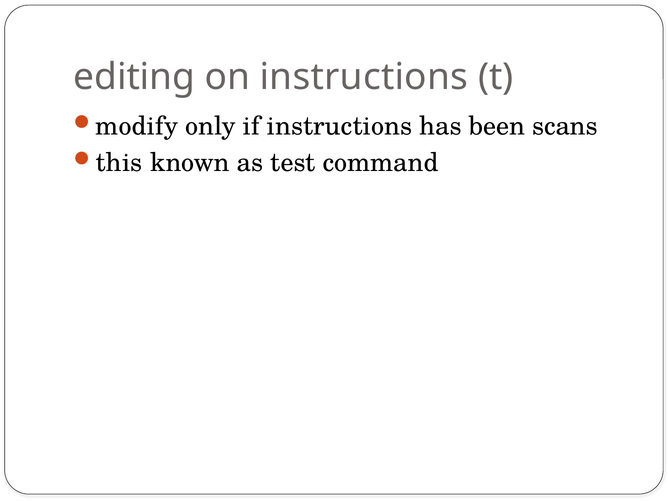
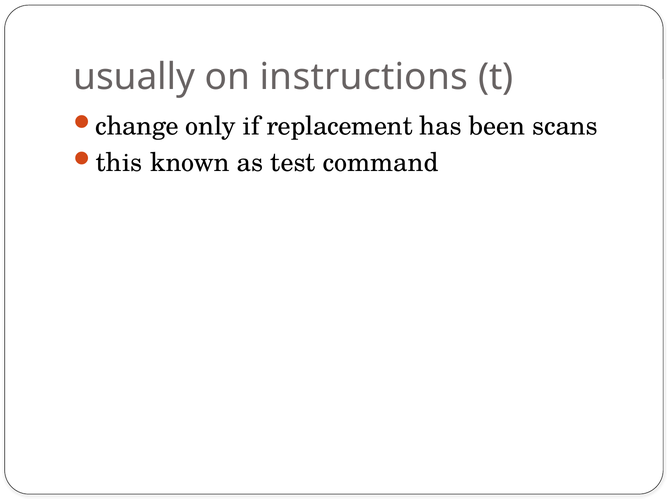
editing: editing -> usually (134, 77)
modify: modify -> change (137, 126)
if instructions: instructions -> replacement (340, 126)
